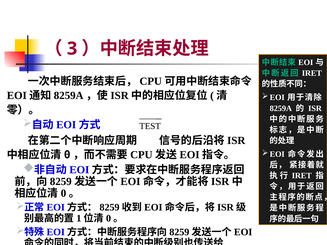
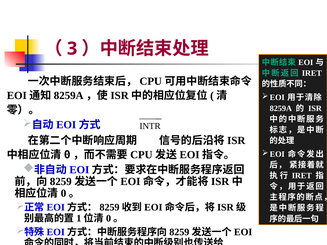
TEST: TEST -> INTR (150, 126)
